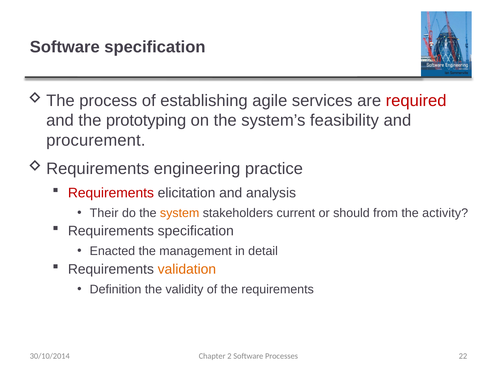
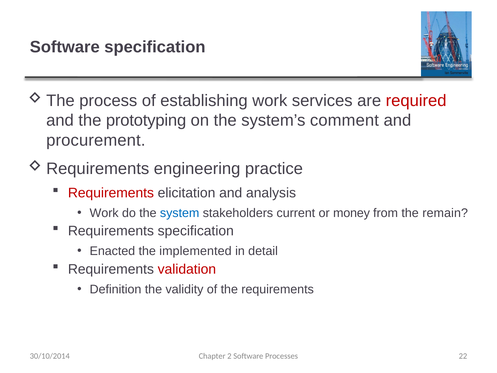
establishing agile: agile -> work (270, 101)
feasibility: feasibility -> comment (344, 120)
Their: Their -> Work (104, 213)
system colour: orange -> blue (180, 213)
should: should -> money (352, 213)
activity: activity -> remain (445, 213)
management: management -> implemented (195, 251)
validation colour: orange -> red (187, 269)
